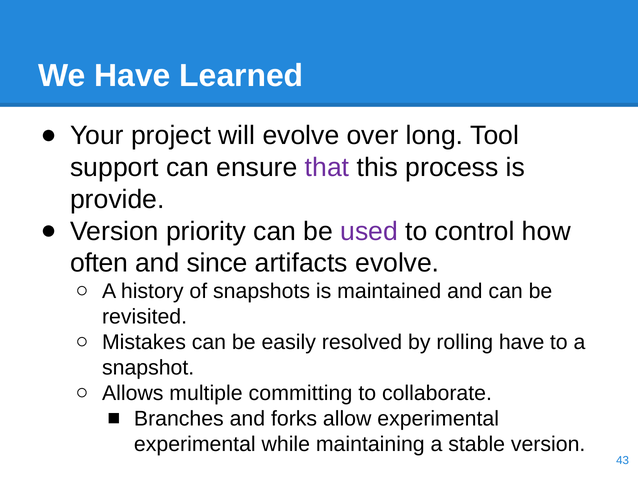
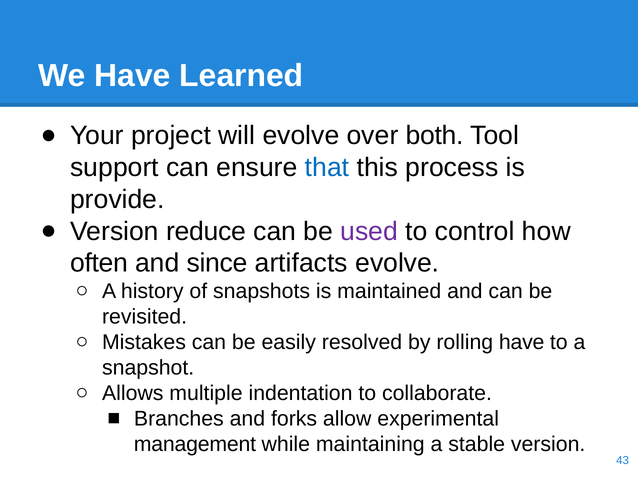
long: long -> both (435, 136)
that colour: purple -> blue (327, 168)
priority: priority -> reduce (206, 232)
committing: committing -> indentation (301, 394)
experimental: experimental -> management (195, 445)
